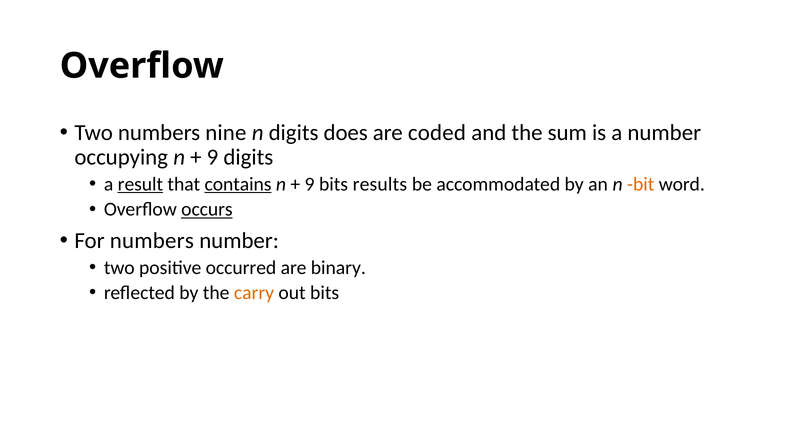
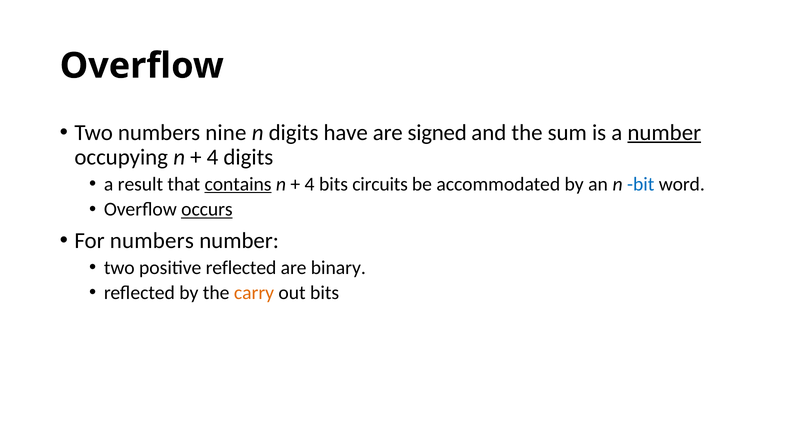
does: does -> have (346, 133)
coded: coded -> signed (437, 133)
number underline: none -> present (664, 133)
9: 9 -> 4 (212, 157)
result underline: present -> none (140, 184)
9: 9 -> 4 (310, 184)
results: results -> circuits (380, 184)
bit colour: orange -> blue (641, 184)
positive occurred: occurred -> reflected (241, 268)
